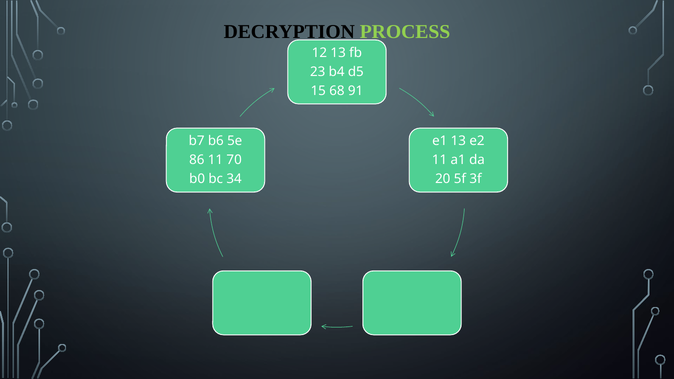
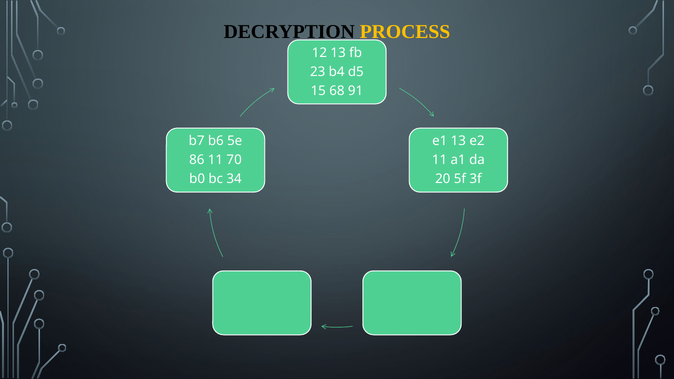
PROCESS colour: light green -> yellow (405, 32)
